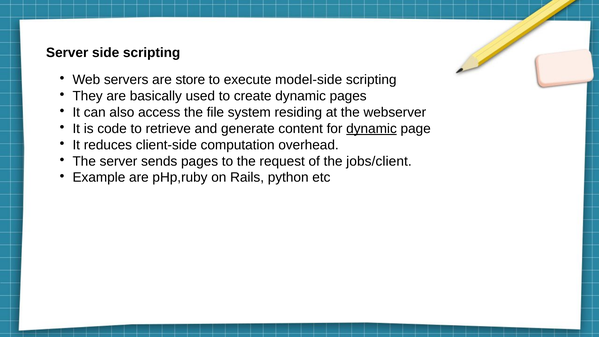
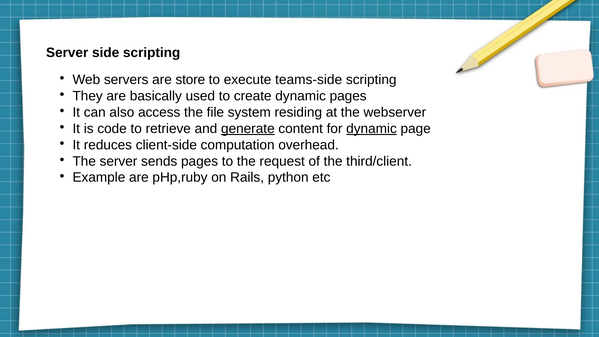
model-side: model-side -> teams-side (309, 80)
generate underline: none -> present (248, 129)
jobs/client: jobs/client -> third/client (379, 161)
